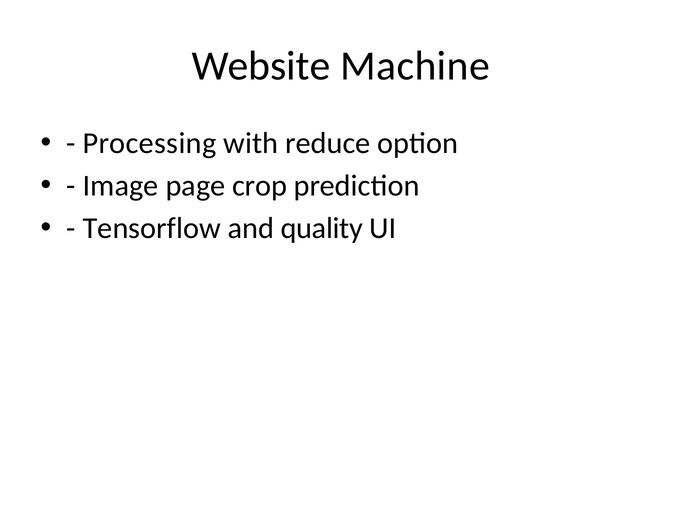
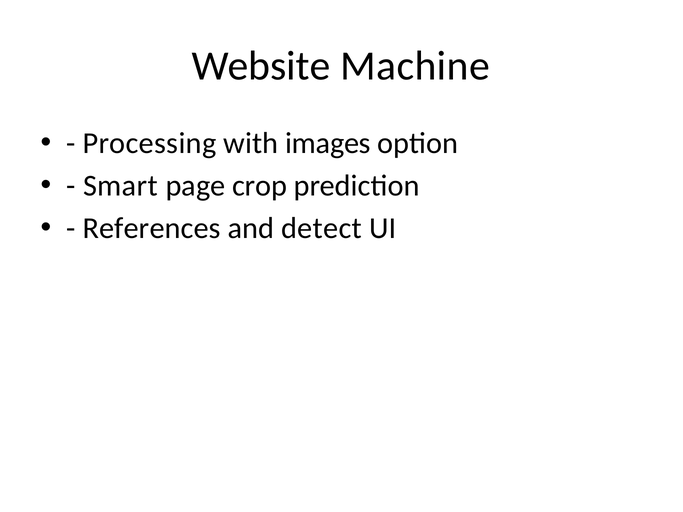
reduce: reduce -> images (328, 143)
Image: Image -> Smart (120, 186)
Tensorflow: Tensorflow -> References (152, 228)
quality: quality -> detect (321, 228)
